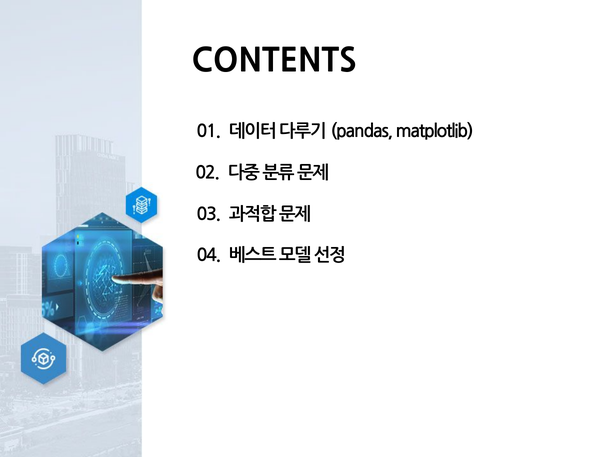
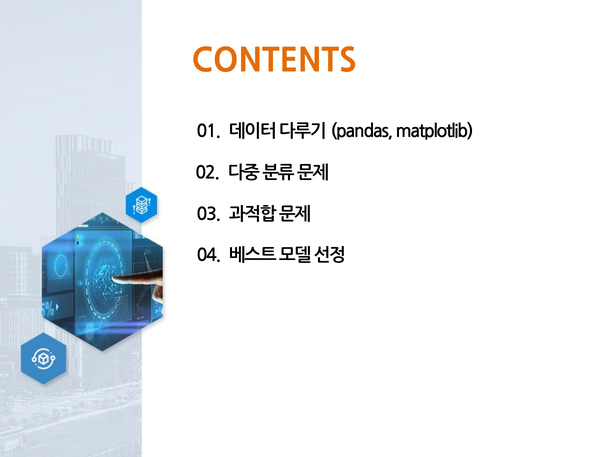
CONTENTS colour: black -> orange (274, 61)
